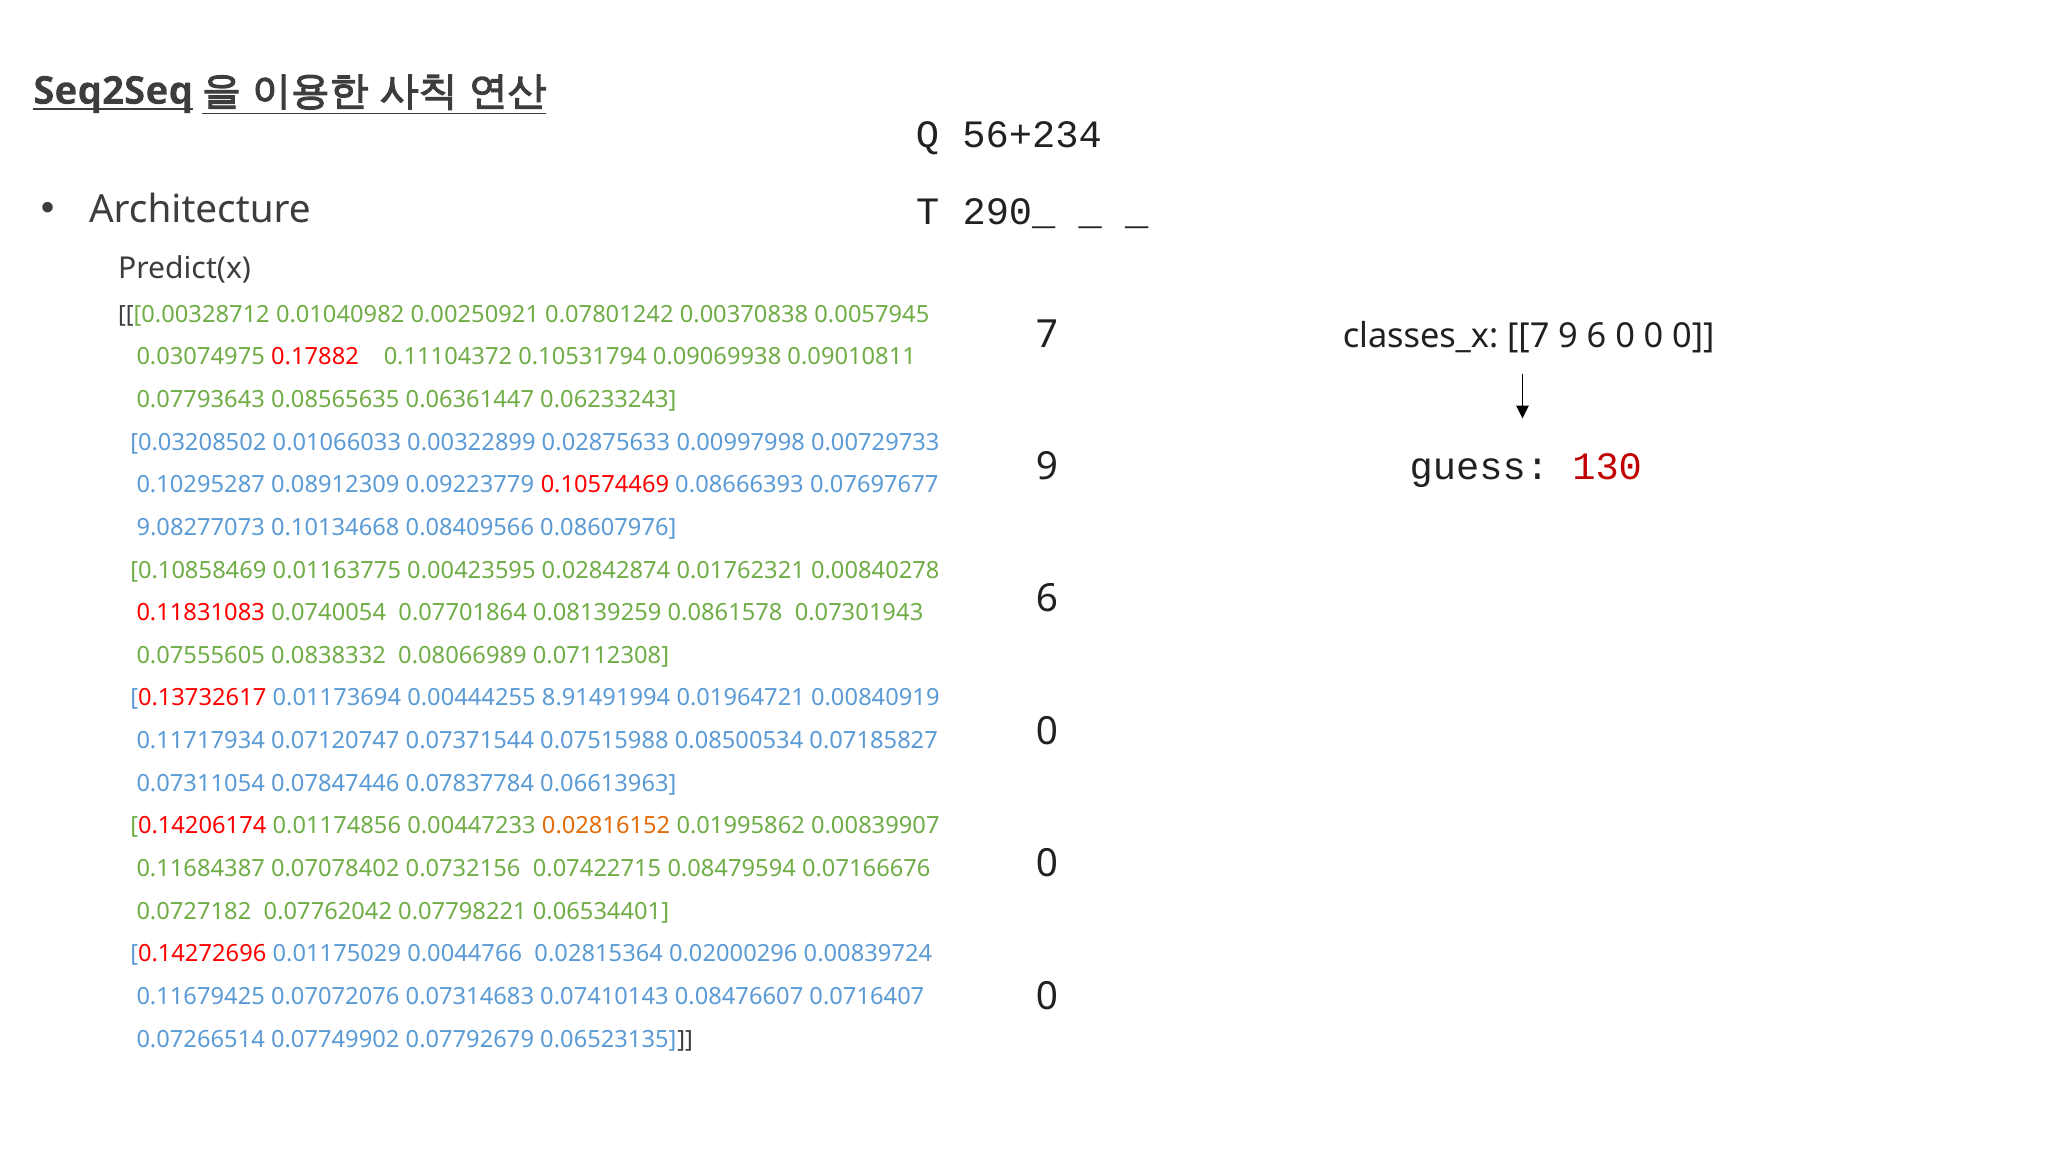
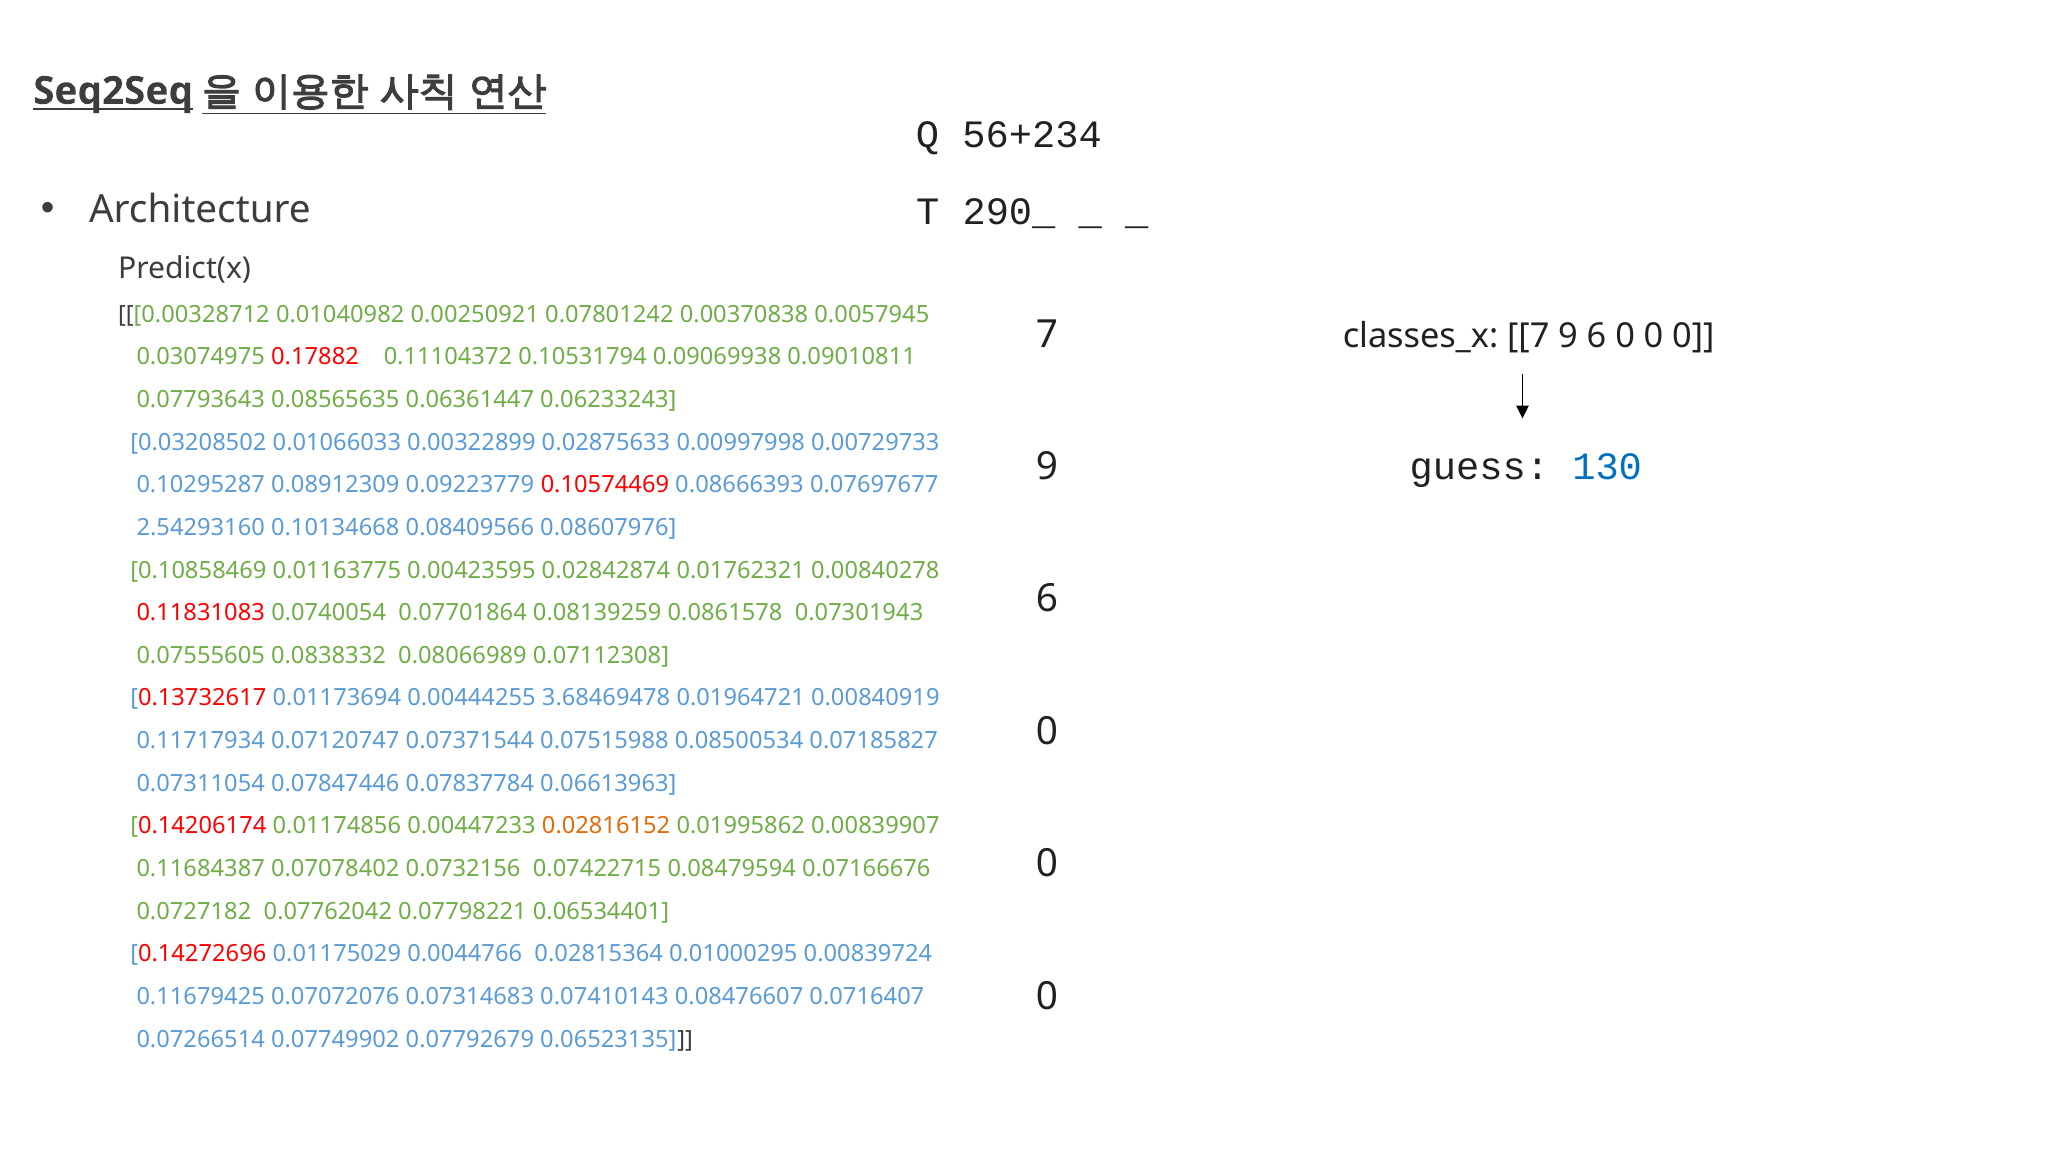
130 colour: red -> blue (1607, 467)
9.08277073: 9.08277073 -> 2.54293160 (201, 527)
8.91491994: 8.91491994 -> 3.68469478 (606, 698)
0.02000296: 0.02000296 -> 0.01000295 (733, 954)
